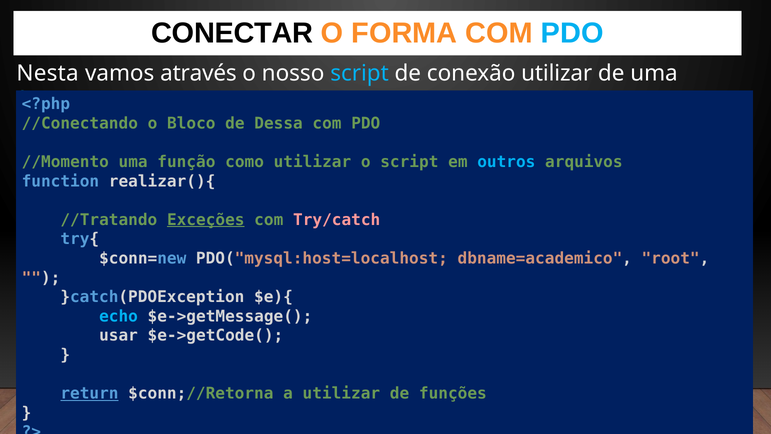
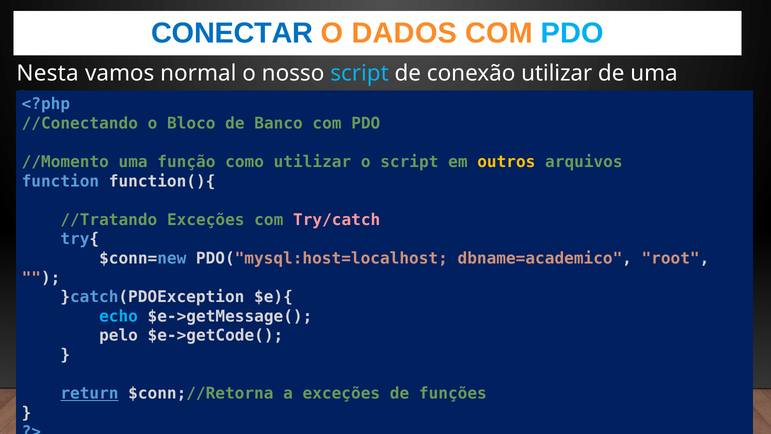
CONECTAR colour: black -> blue (232, 33)
FORMA: FORMA -> DADOS (404, 33)
através: através -> normal (198, 73)
Dessa: Dessa -> Banco (279, 123)
outros colour: light blue -> yellow (506, 162)
realizar(){: realizar(){ -> function(){ (162, 181)
Exceções underline: present -> none (206, 220)
usar: usar -> pelo (119, 335)
a utilizar: utilizar -> exceções (341, 393)
